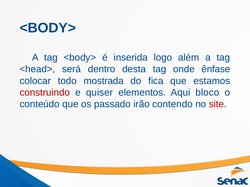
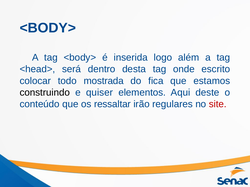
ênfase: ênfase -> escrito (216, 69)
construindo colour: red -> black (45, 93)
bloco: bloco -> deste (207, 93)
passado: passado -> ressaltar (112, 104)
contendo: contendo -> regulares (173, 104)
